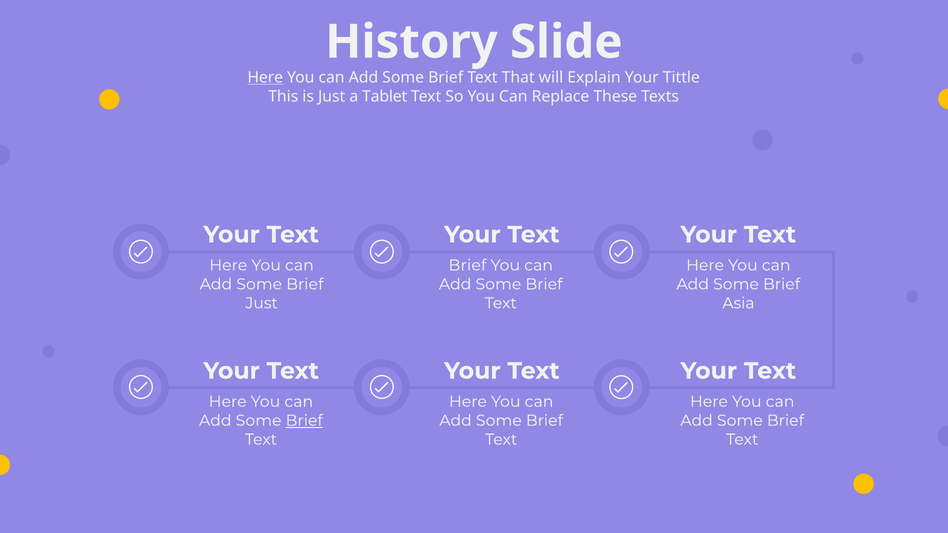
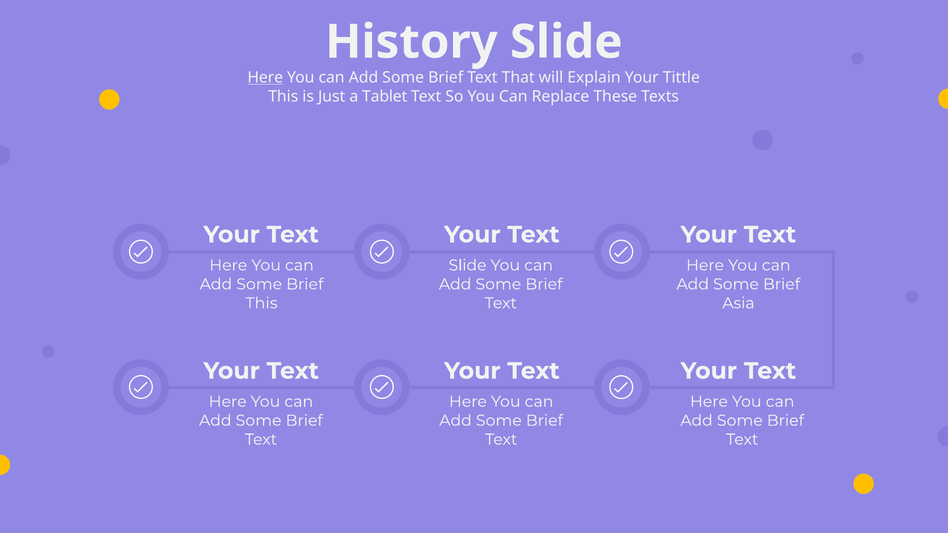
Brief: Brief -> Slide (468, 265)
Just: Just -> This (262, 303)
Brief underline: present -> none (304, 421)
